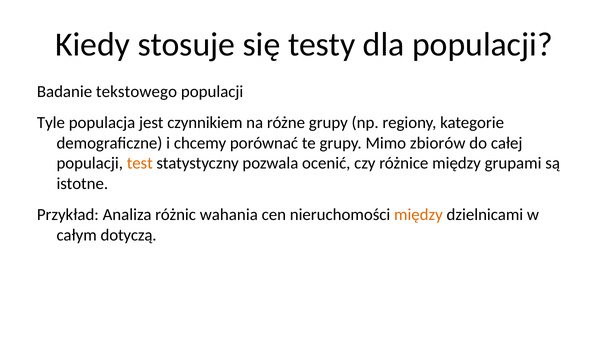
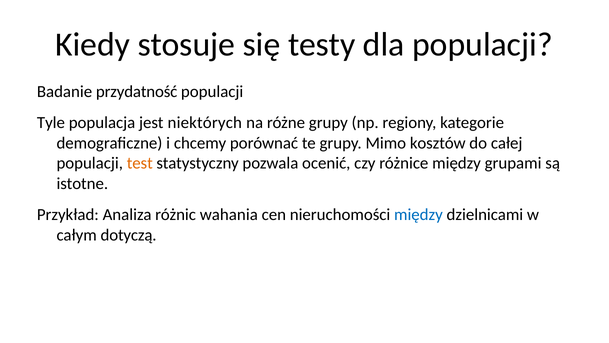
tekstowego: tekstowego -> przydatność (137, 91)
czynnikiem: czynnikiem -> niektórych (205, 123)
zbiorów: zbiorów -> kosztów (438, 143)
między colour: orange -> blue (418, 214)
